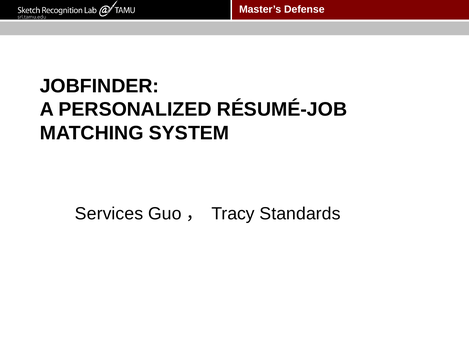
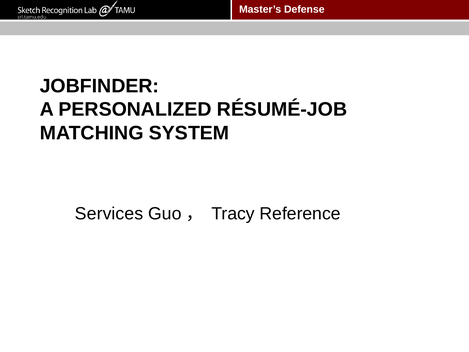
Standards: Standards -> Reference (300, 214)
